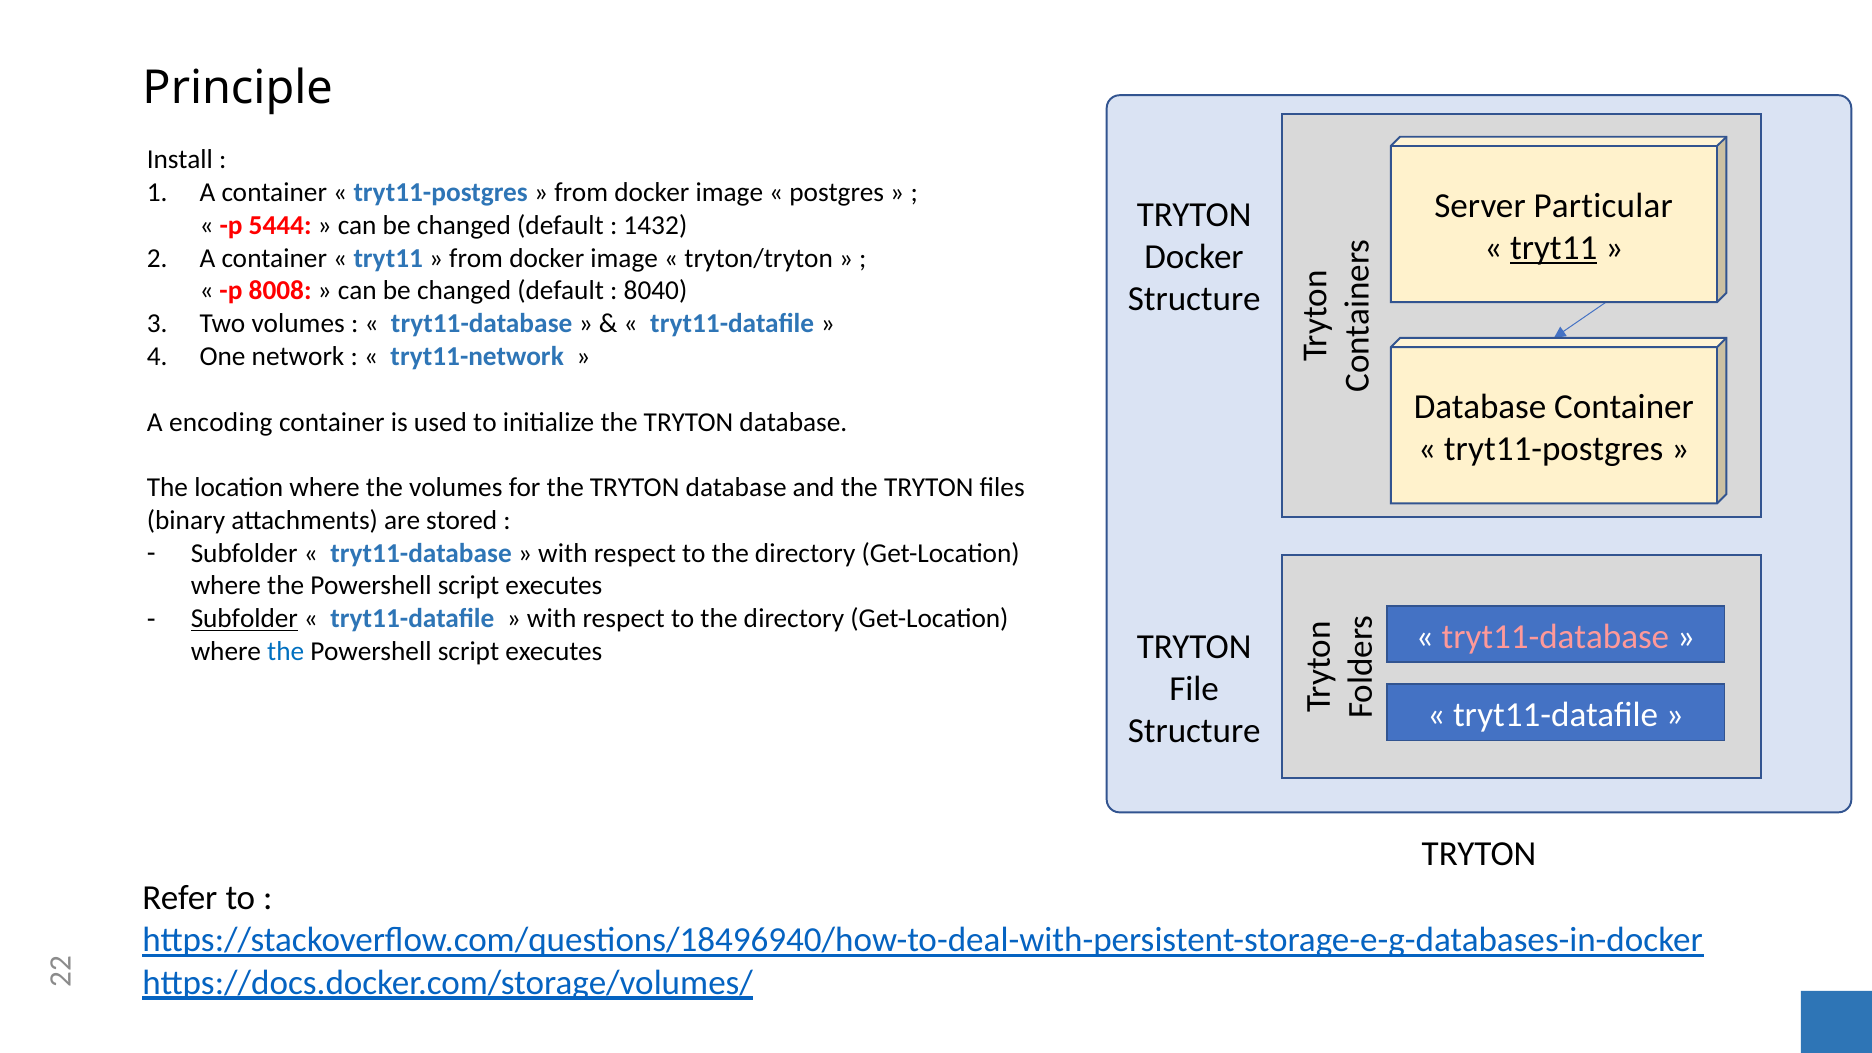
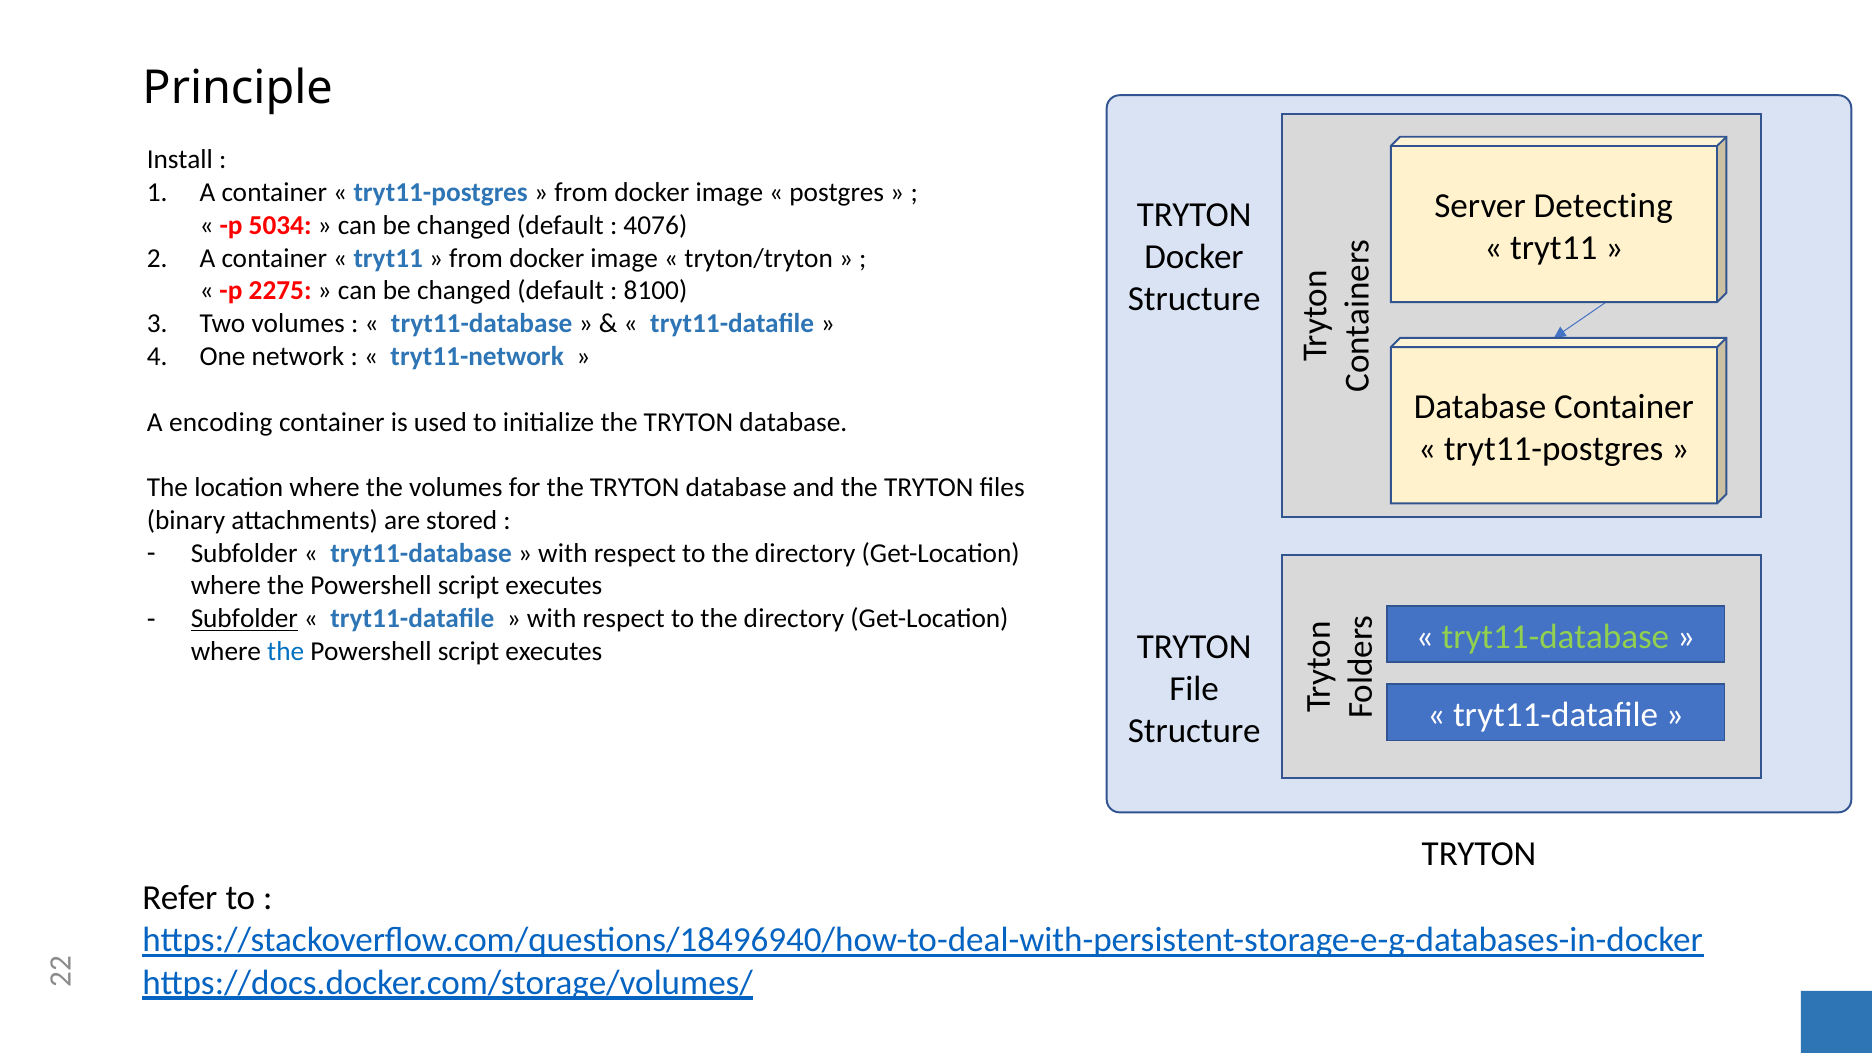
Particular: Particular -> Detecting (1603, 205)
5444: 5444 -> 5034 (280, 225)
1432: 1432 -> 4076 (655, 225)
tryt11 underline: present -> none (1554, 248)
8008: 8008 -> 2275 (280, 291)
8040: 8040 -> 8100 (656, 291)
tryt11-database colour: pink -> light green (1555, 636)
